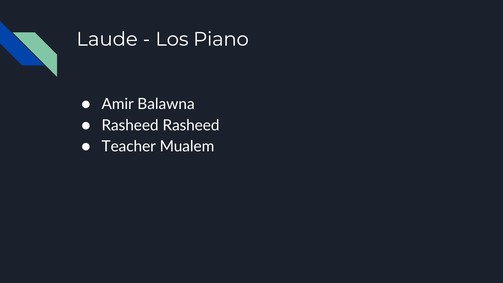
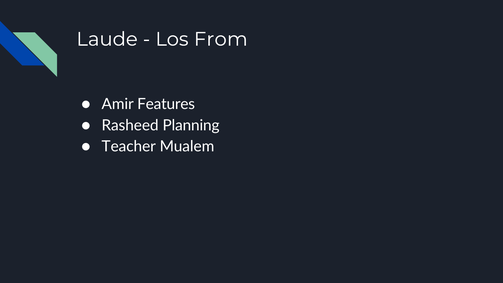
Piano: Piano -> From (221, 39)
Balawna: Balawna -> Features (166, 104)
Rasheed Rasheed: Rasheed -> Planning (191, 125)
